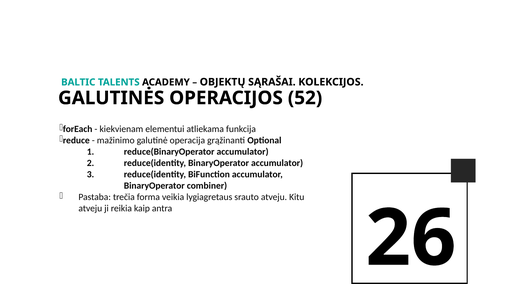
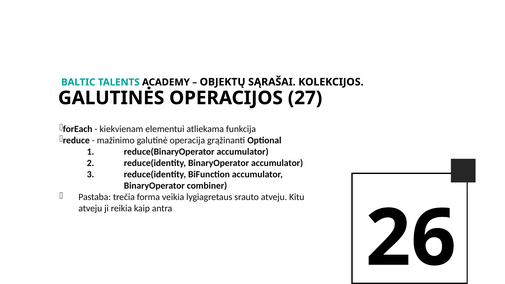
52: 52 -> 27 (305, 98)
